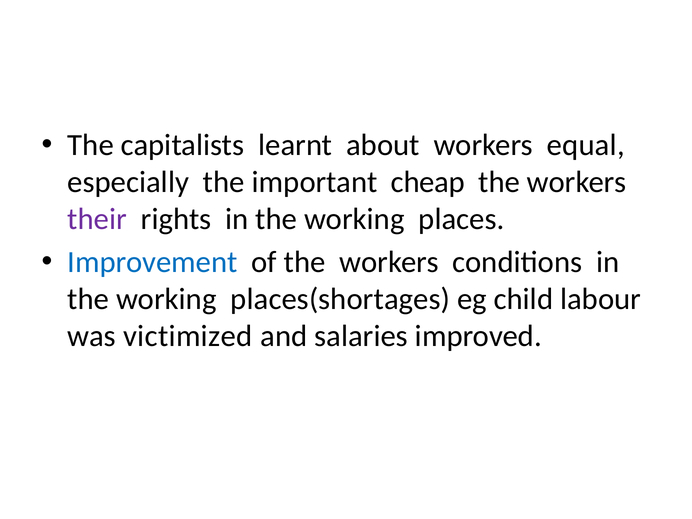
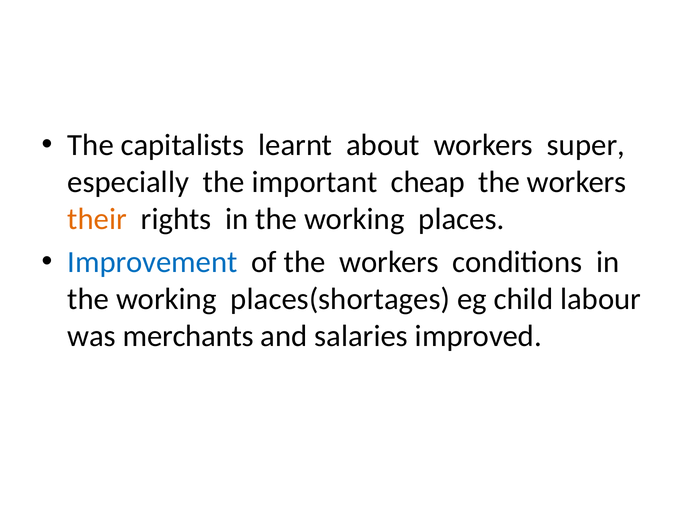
equal: equal -> super (586, 145)
their colour: purple -> orange (97, 219)
victimized: victimized -> merchants (188, 336)
